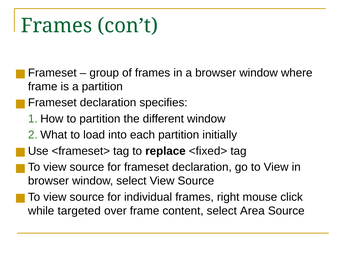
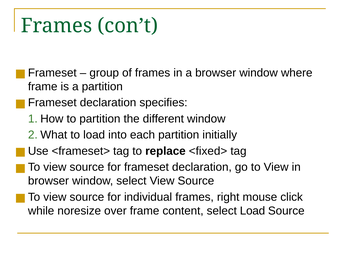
targeted: targeted -> noresize (79, 211)
select Area: Area -> Load (252, 211)
